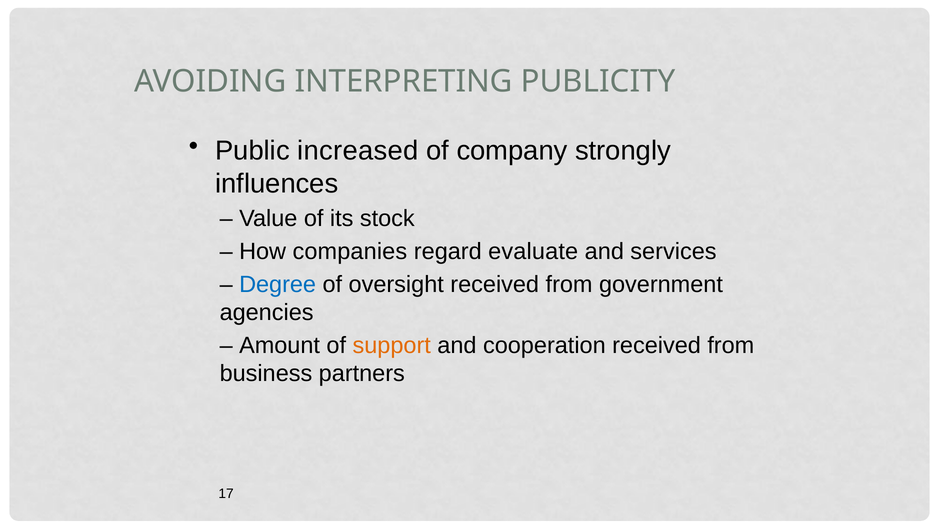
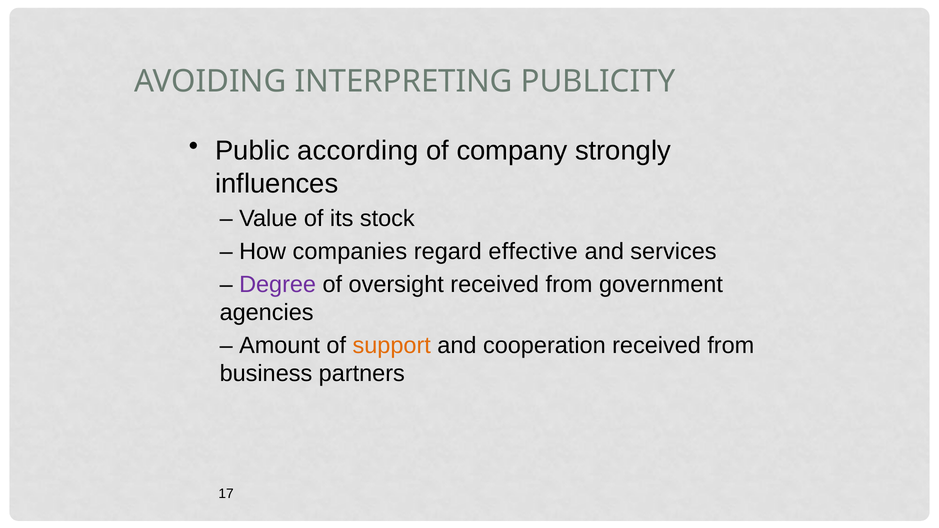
increased: increased -> according (358, 151)
evaluate: evaluate -> effective (533, 252)
Degree colour: blue -> purple (278, 284)
